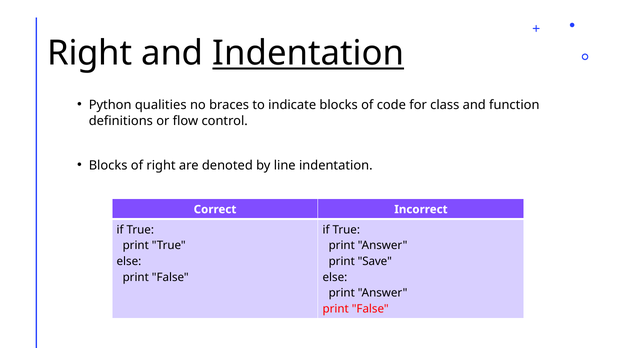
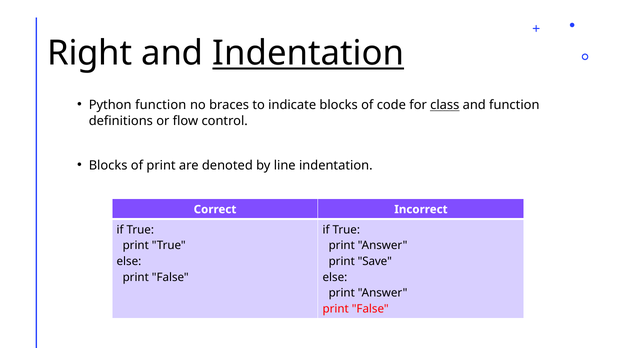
Python qualities: qualities -> function (161, 105)
class underline: none -> present (445, 105)
of right: right -> print (161, 165)
